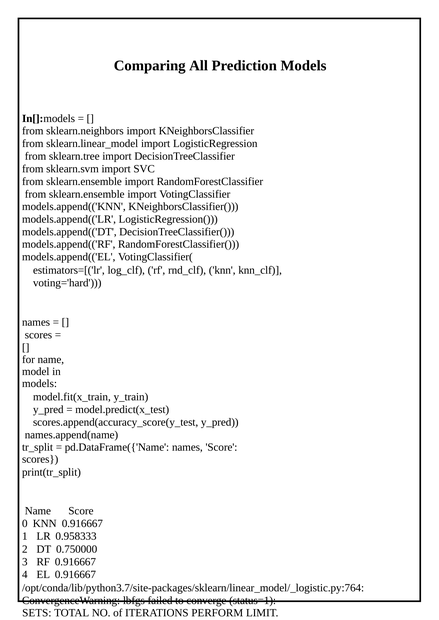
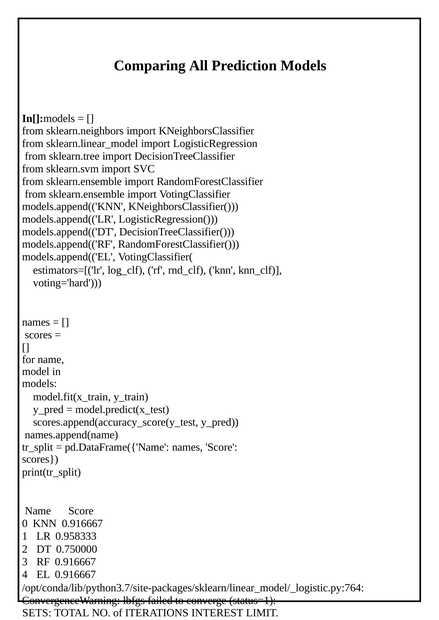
PERFORM: PERFORM -> INTEREST (217, 613)
